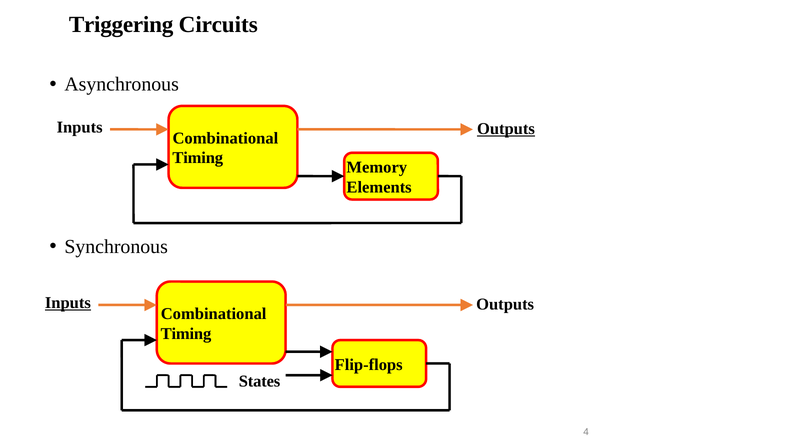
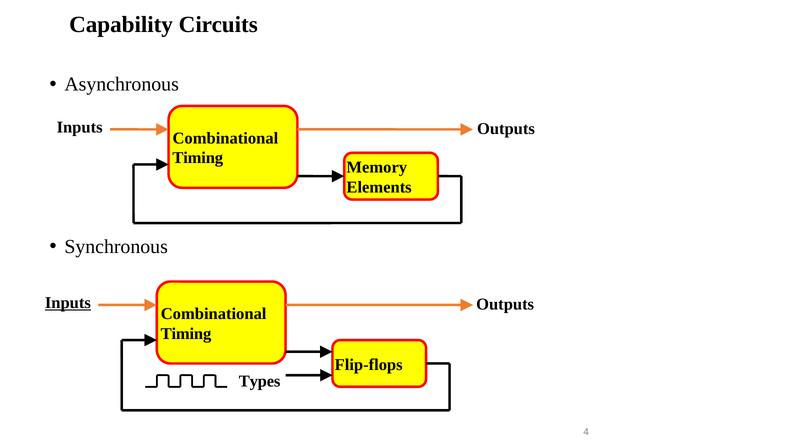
Triggering: Triggering -> Capability (121, 25)
Outputs underline: present -> none (506, 129)
States: States -> Types (260, 381)
